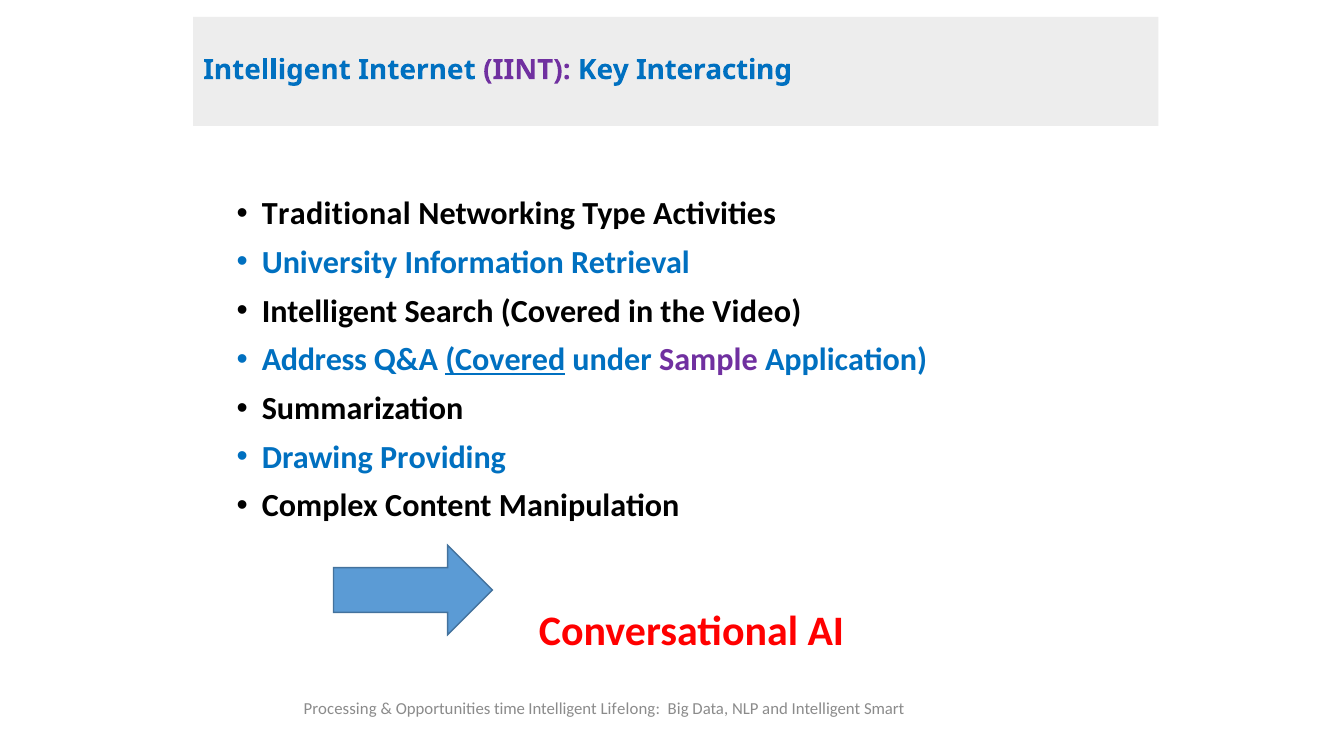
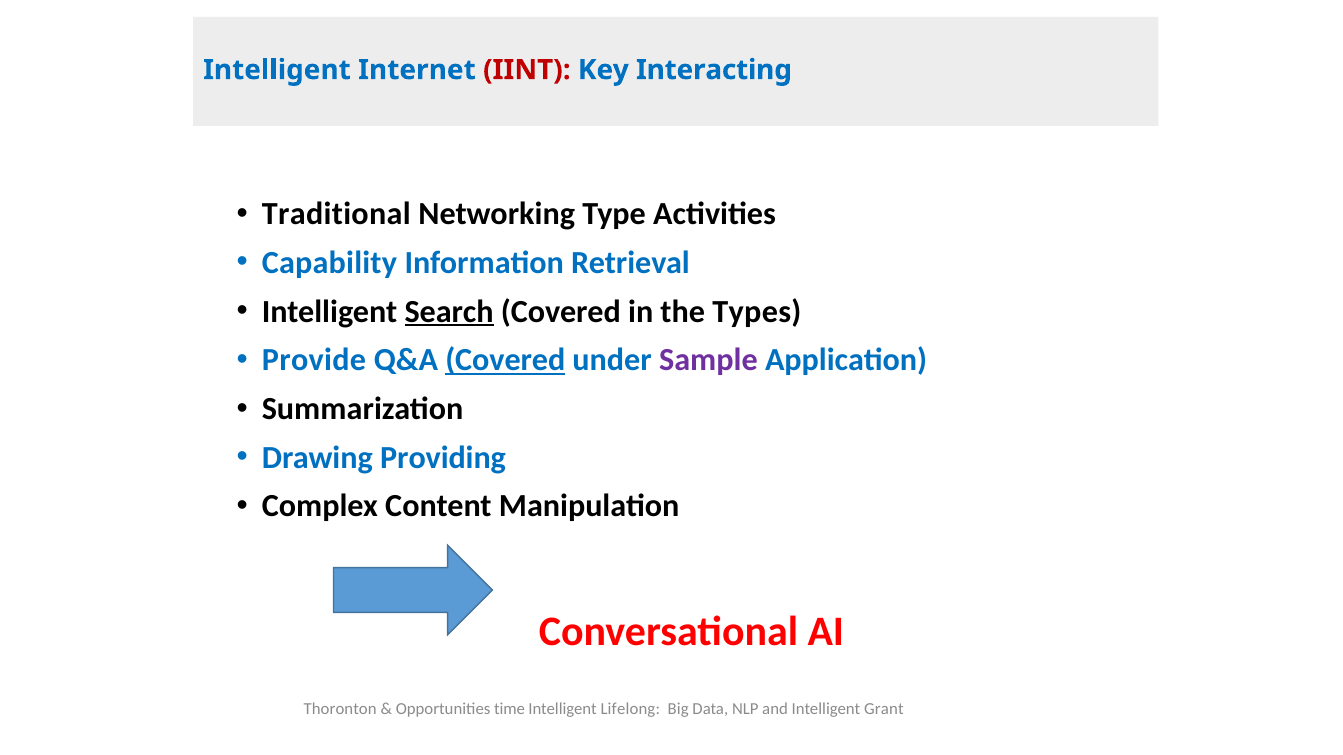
IINT colour: purple -> red (527, 70)
University: University -> Capability (329, 263)
Search underline: none -> present (449, 312)
Video: Video -> Types (757, 312)
Address: Address -> Provide (314, 360)
Processing: Processing -> Thoronton (340, 710)
Smart: Smart -> Grant (884, 710)
